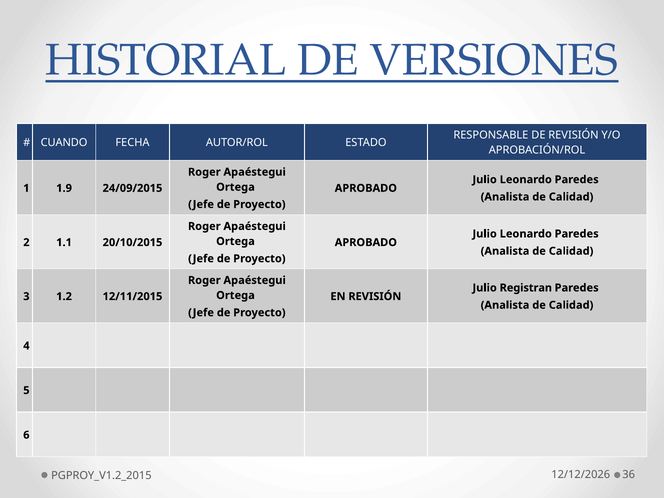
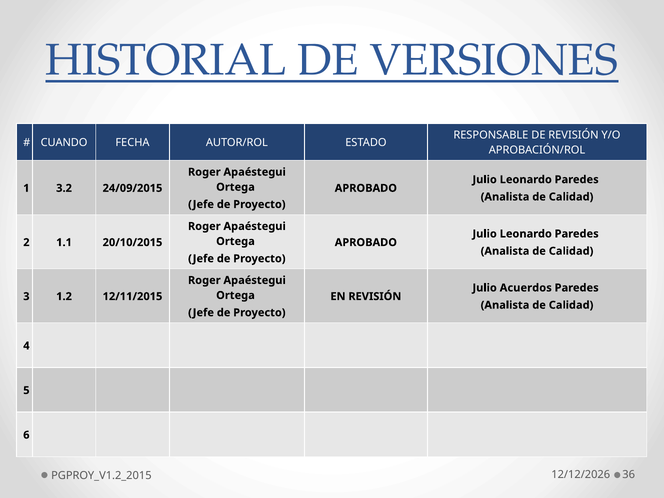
1.9: 1.9 -> 3.2 (64, 188)
Registran: Registran -> Acuerdos (526, 288)
